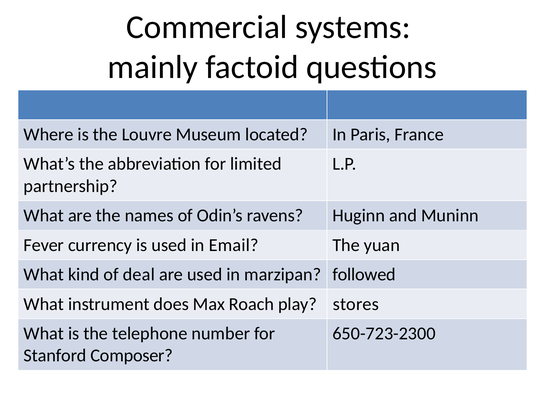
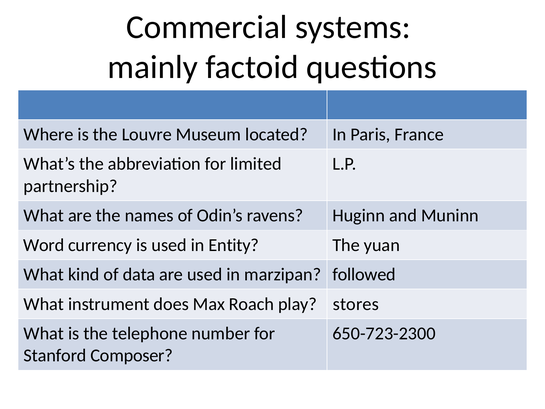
Fever: Fever -> Word (44, 245)
Email: Email -> Entity (234, 245)
deal: deal -> data (139, 274)
